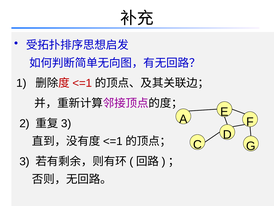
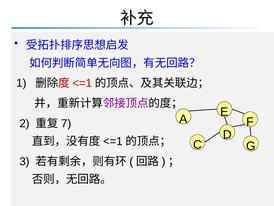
3: 3 -> 7 (66, 123)
